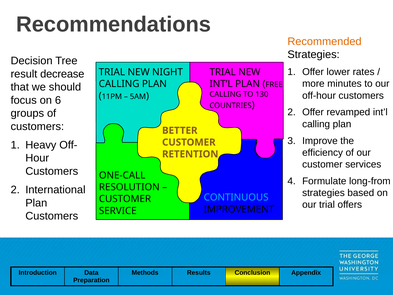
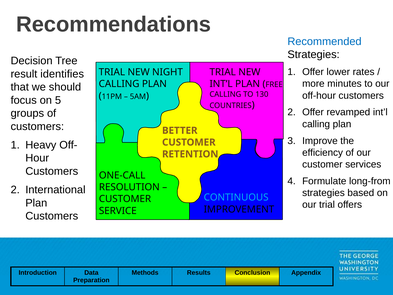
Recommended colour: orange -> blue (325, 41)
decrease: decrease -> identifies (62, 74)
6: 6 -> 5 (58, 100)
